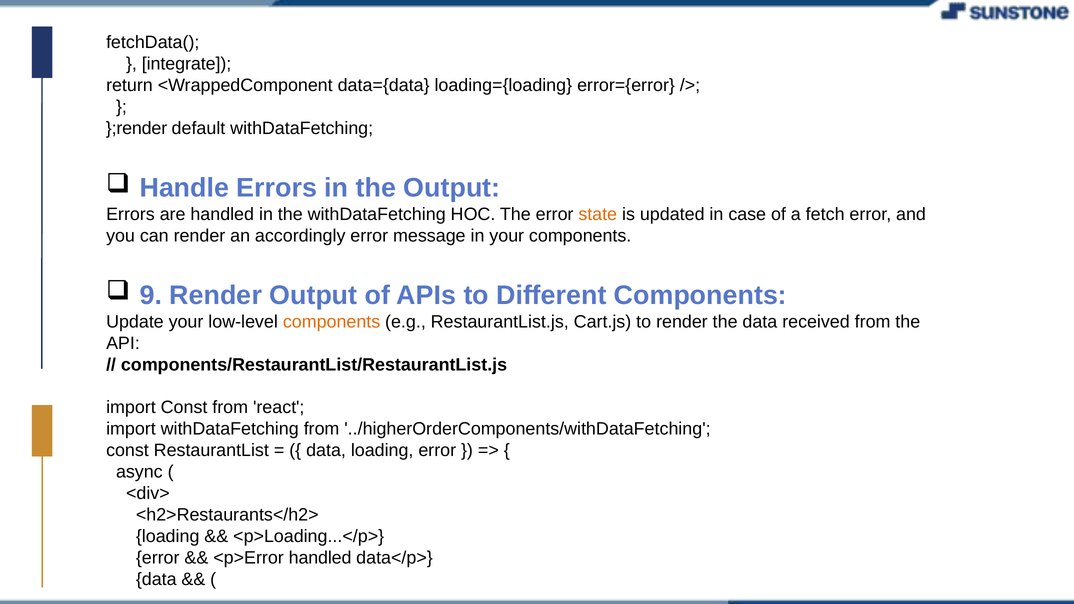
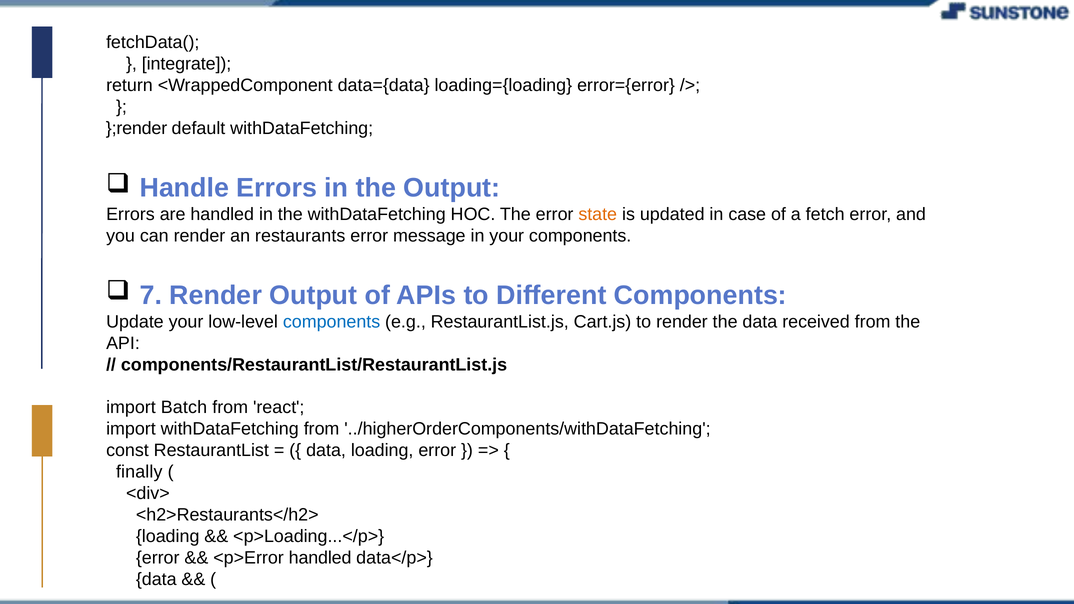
accordingly: accordingly -> restaurants (300, 236)
9: 9 -> 7 (151, 296)
components colour: orange -> blue (332, 322)
import Const: Const -> Batch (184, 408)
async: async -> finally (139, 472)
